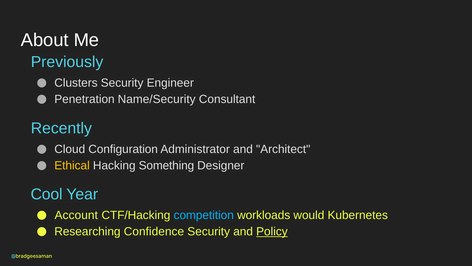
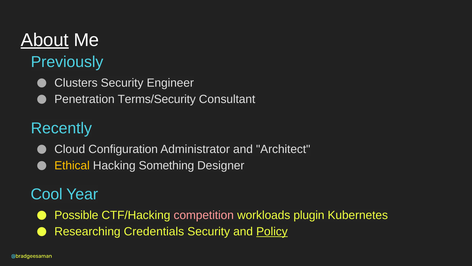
About underline: none -> present (45, 40)
Name/Security: Name/Security -> Terms/Security (157, 99)
Account: Account -> Possible (76, 215)
competition colour: light blue -> pink (204, 215)
would: would -> plugin (309, 215)
Confidence: Confidence -> Credentials (154, 231)
